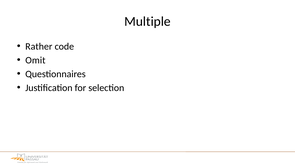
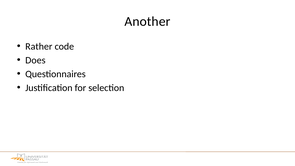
Multiple: Multiple -> Another (147, 21)
Omit: Omit -> Does (35, 60)
